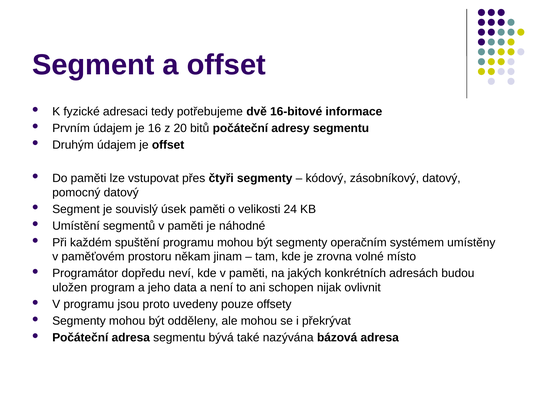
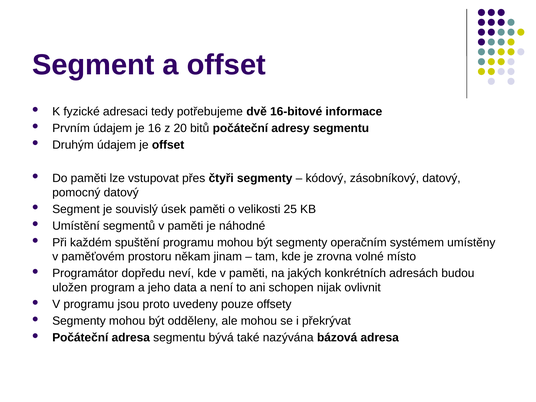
24: 24 -> 25 (290, 209)
